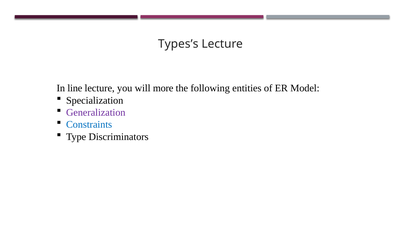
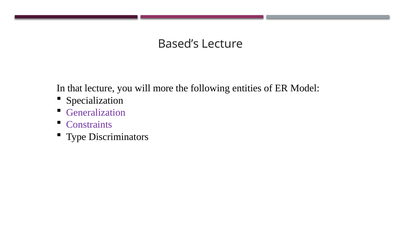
Types’s: Types’s -> Based’s (178, 44)
line: line -> that (75, 88)
Constraints colour: blue -> purple (89, 125)
